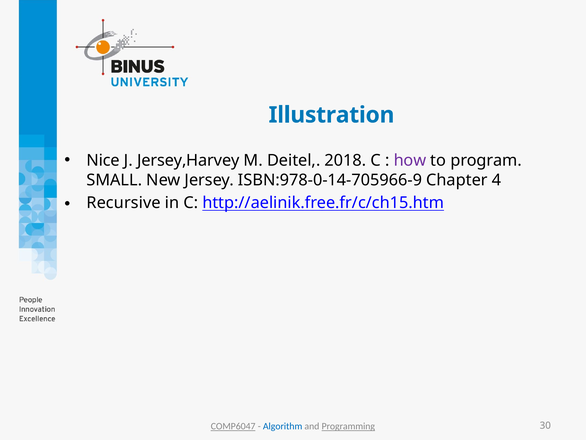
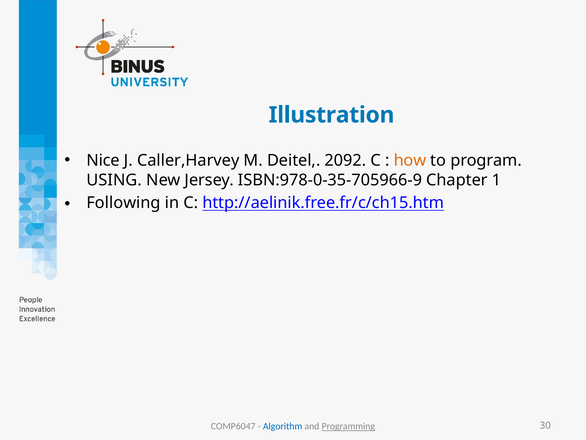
Jersey,Harvey: Jersey,Harvey -> Caller,Harvey (188, 160)
2018: 2018 -> 2092 (345, 160)
how colour: purple -> orange (410, 160)
SMALL: SMALL -> USING (114, 180)
ISBN:978-0-14-705966-9: ISBN:978-0-14-705966-9 -> ISBN:978-0-35-705966-9 (330, 180)
4: 4 -> 1 (497, 180)
Recursive: Recursive -> Following (124, 203)
COMP6047 underline: present -> none (233, 426)
